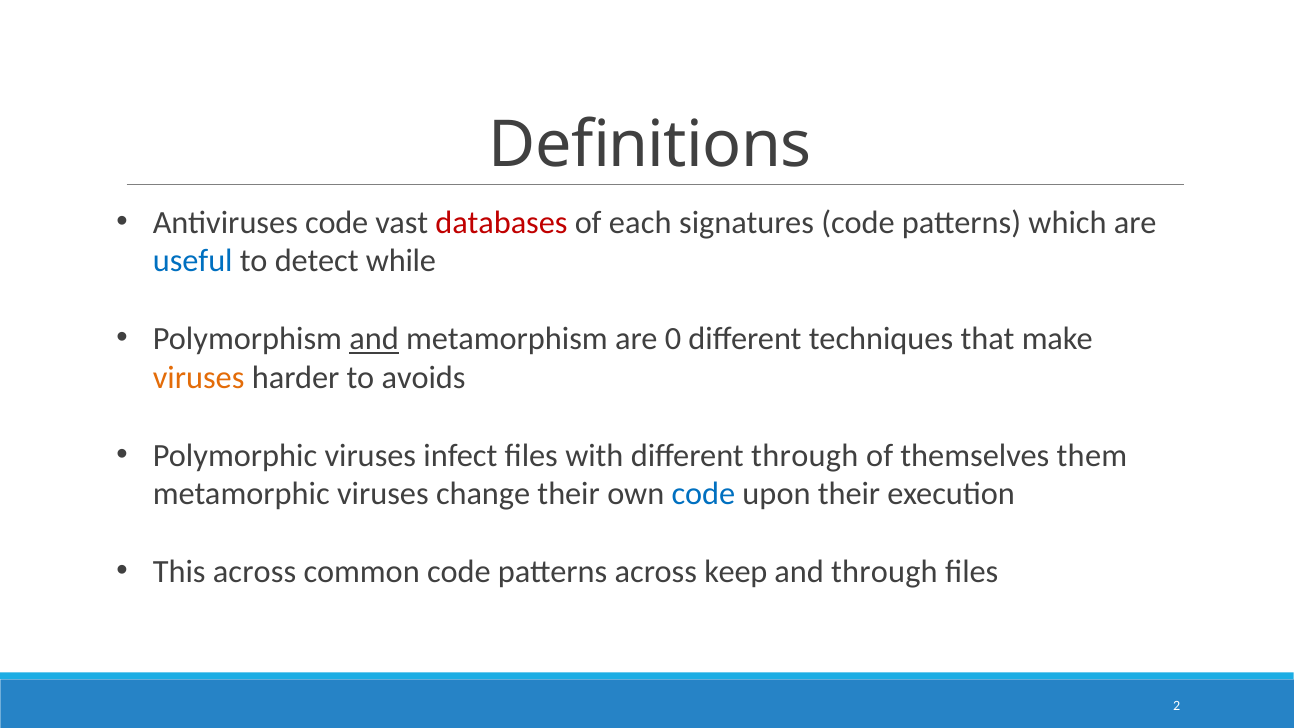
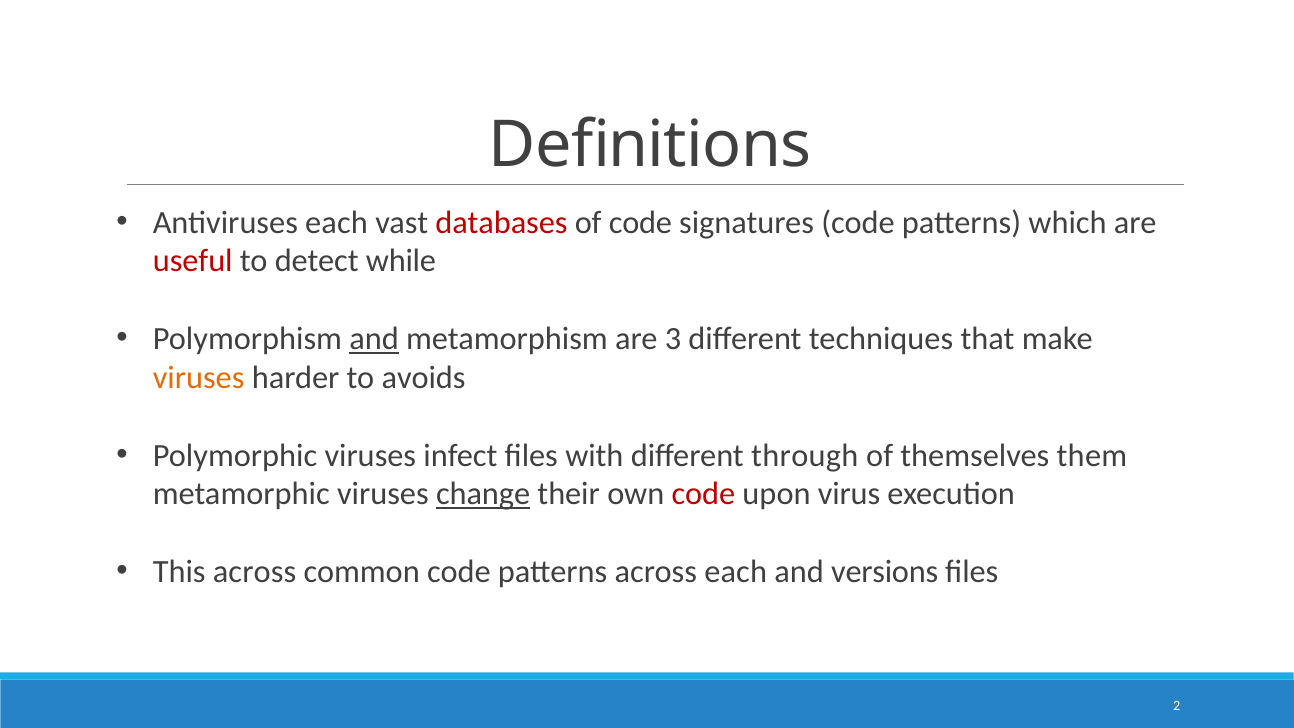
Antiviruses code: code -> each (337, 222)
of each: each -> code (640, 222)
useful colour: blue -> red (193, 261)
0: 0 -> 3 (673, 339)
change underline: none -> present (483, 494)
code colour: blue -> red (703, 494)
upon their: their -> virus (849, 494)
across keep: keep -> each (736, 572)
and through: through -> versions (885, 572)
